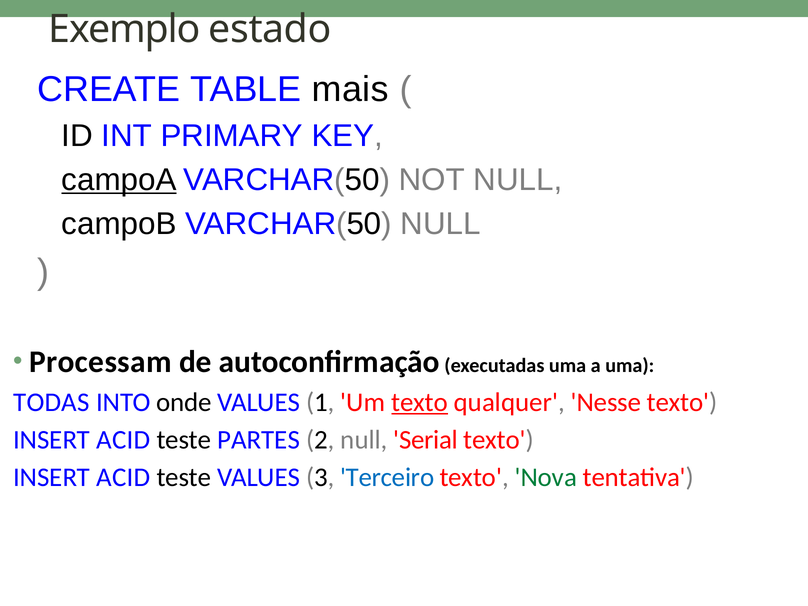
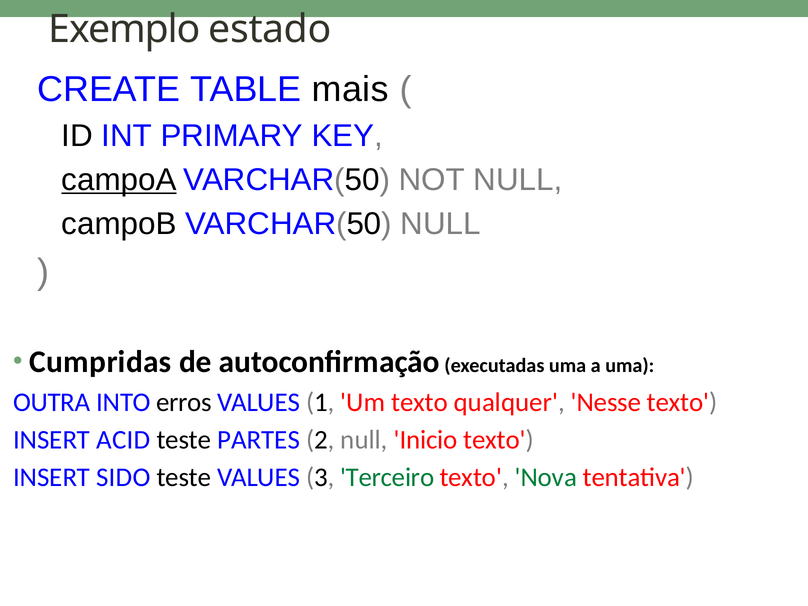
Processam: Processam -> Cumpridas (100, 362)
TODAS: TODAS -> OUTRA (52, 402)
onde: onde -> erros (184, 402)
texto underline: present -> none (420, 402)
Serial: Serial -> Inicio (426, 440)
ACID: ACID -> SIDO (123, 478)
Terceiro colour: blue -> green (387, 478)
